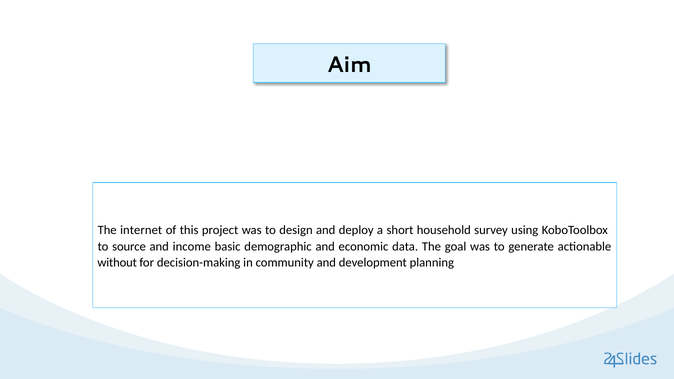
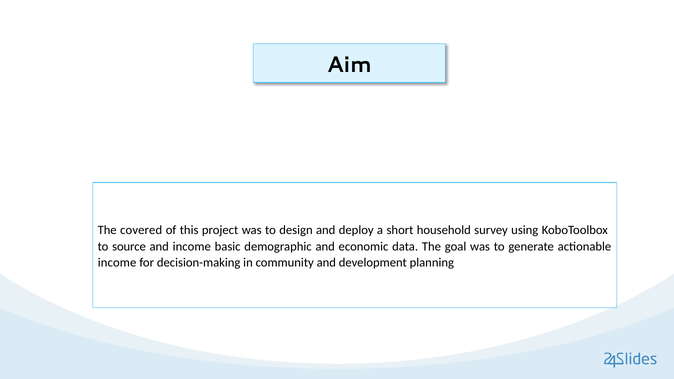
internet: internet -> covered (141, 230)
without: without -> income (117, 263)
